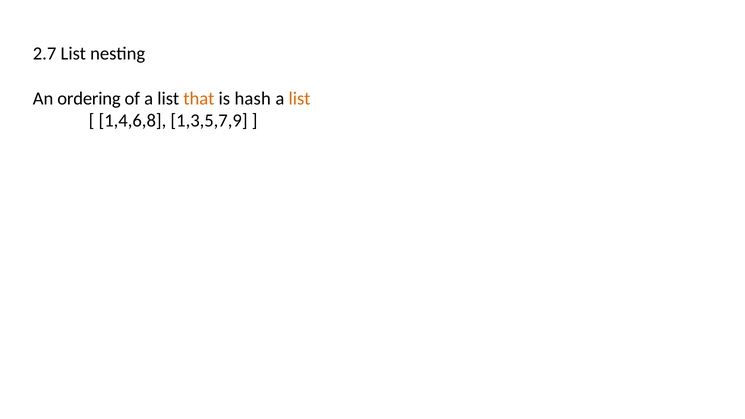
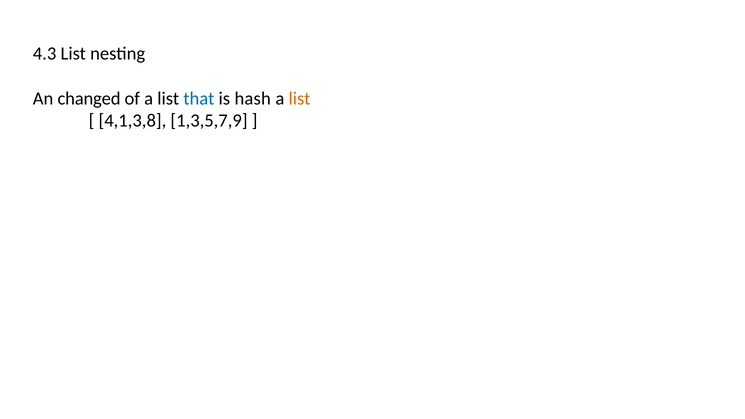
2.7: 2.7 -> 4.3 (45, 54)
ordering: ordering -> changed (89, 98)
that colour: orange -> blue (199, 98)
1,4,6,8: 1,4,6,8 -> 4,1,3,8 (132, 121)
